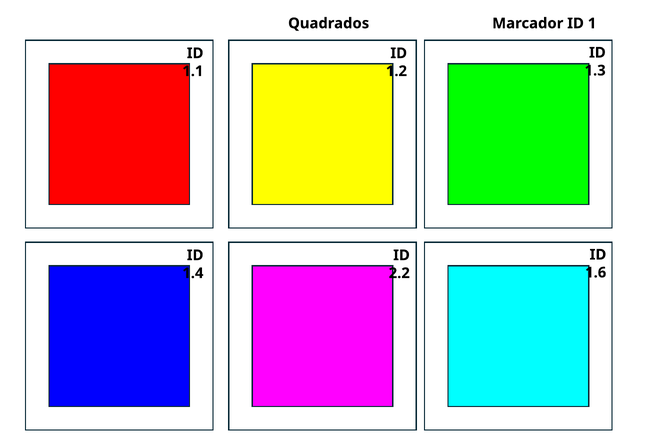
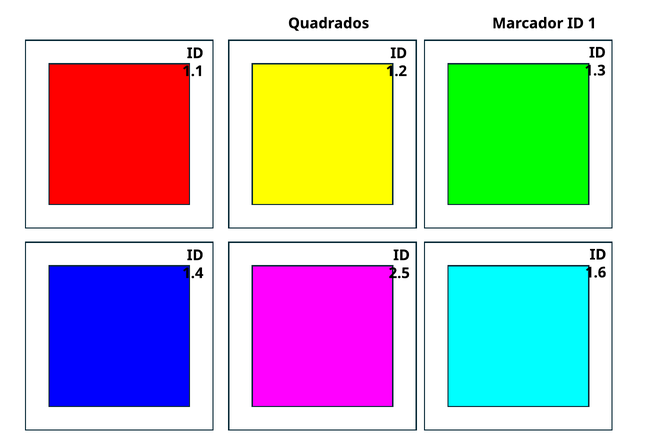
2.2: 2.2 -> 2.5 (399, 273)
